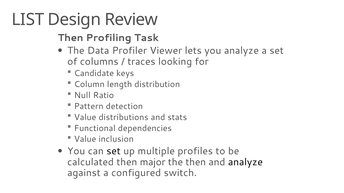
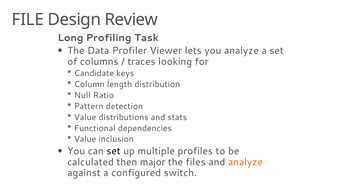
LIST: LIST -> FILE (28, 20)
Then: Then -> Long (71, 38)
the then: then -> files (196, 162)
analyze colour: black -> orange (245, 162)
